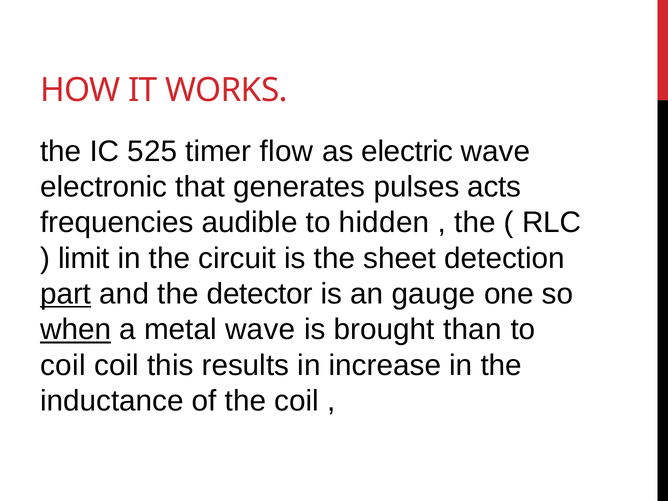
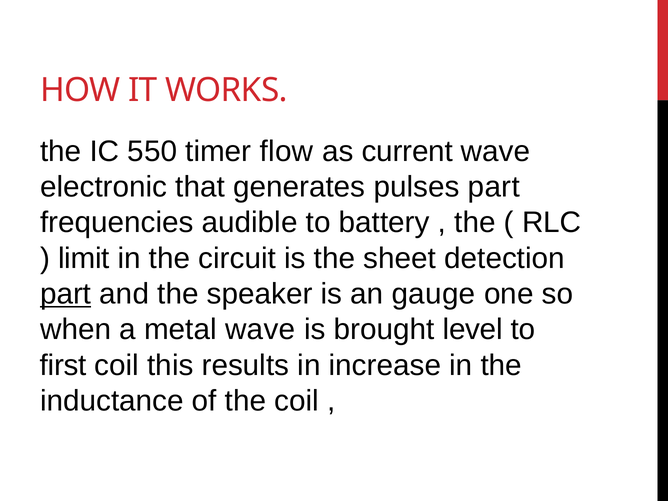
525: 525 -> 550 (152, 151)
electric: electric -> current (407, 151)
pulses acts: acts -> part (494, 187)
hidden: hidden -> battery (384, 223)
detector: detector -> speaker (260, 294)
when underline: present -> none (76, 330)
than: than -> level (473, 330)
coil: coil -> first (63, 365)
